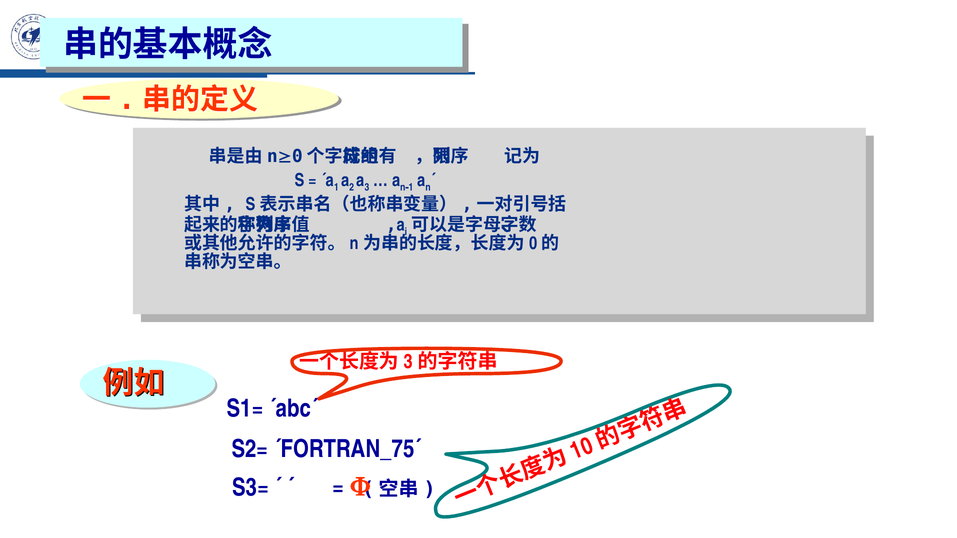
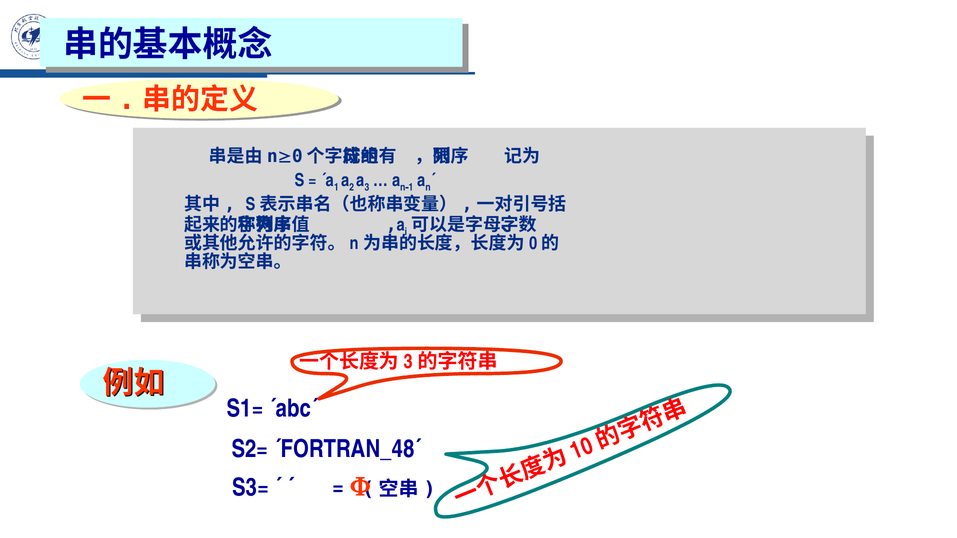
´FORTRAN_75´: ´FORTRAN_75´ -> ´FORTRAN_48´ (348, 449)
